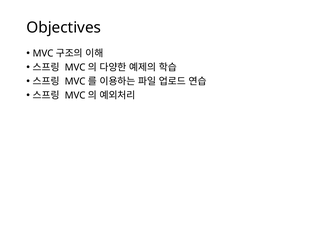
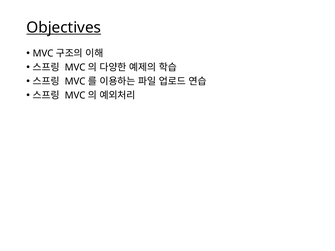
Objectives underline: none -> present (64, 28)
